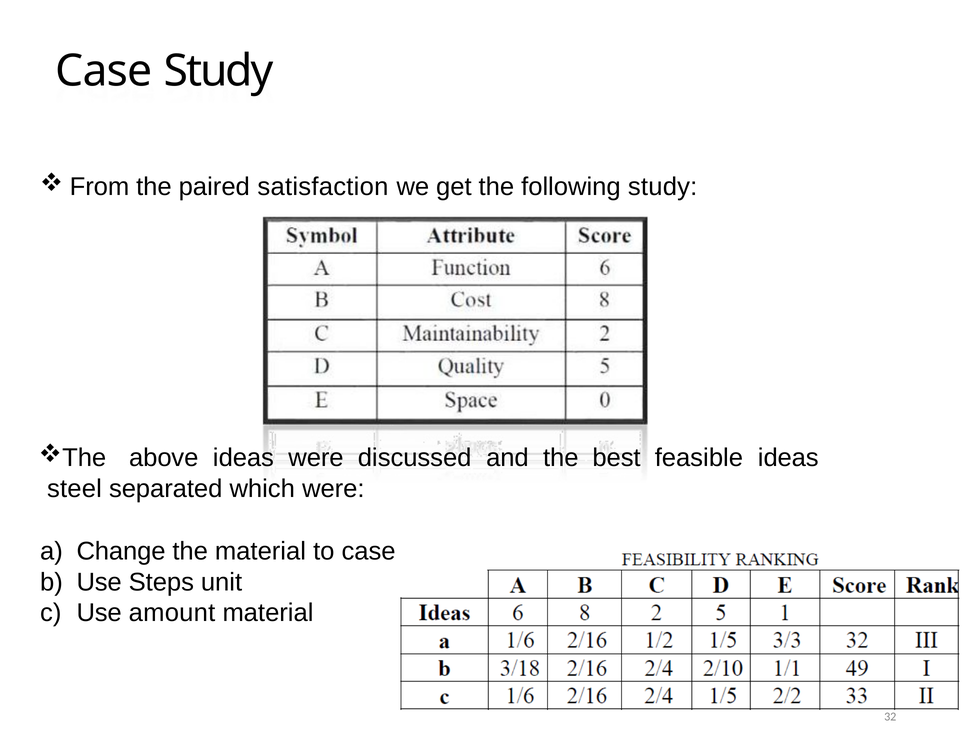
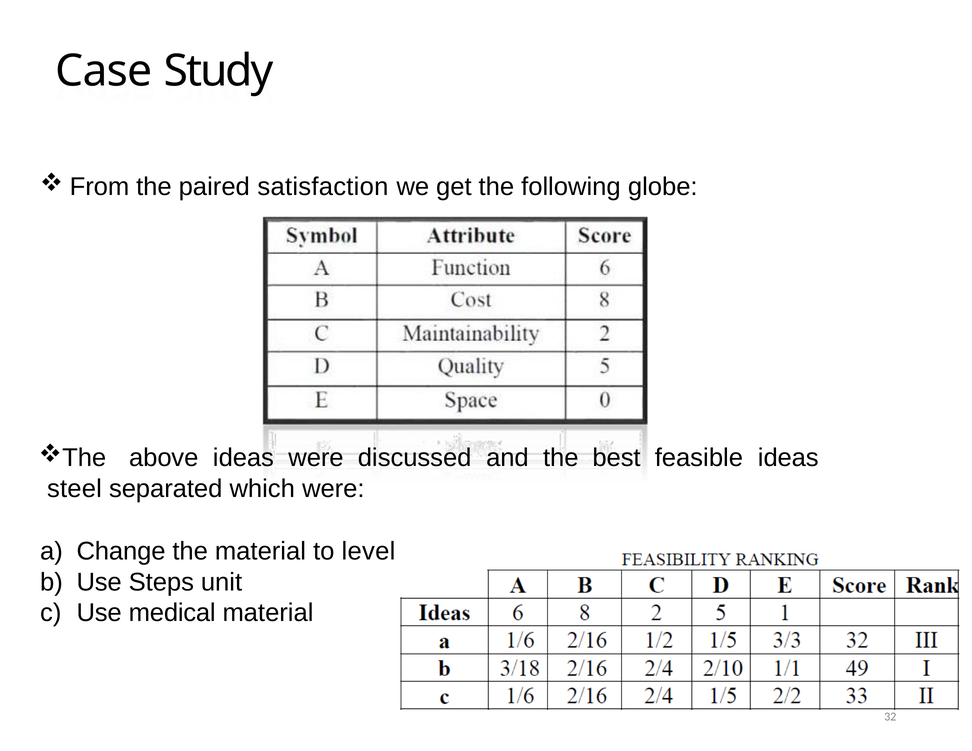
following study: study -> globe (663, 187)
to case: case -> level (368, 552)
amount: amount -> medical (172, 613)
